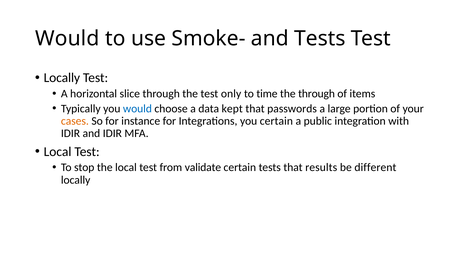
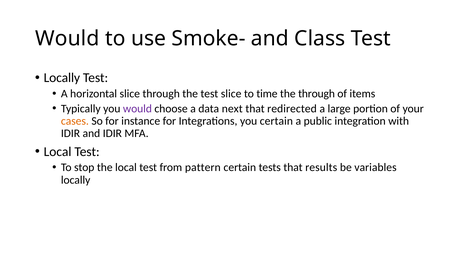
and Tests: Tests -> Class (320, 39)
test only: only -> slice (231, 94)
would colour: blue -> purple (137, 108)
kept: kept -> next (232, 108)
passwords: passwords -> redirected (292, 108)
validate: validate -> pattern (203, 167)
different: different -> variables (375, 167)
